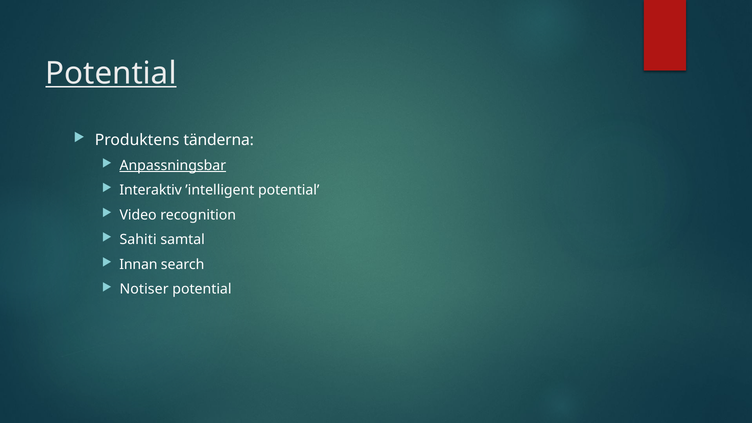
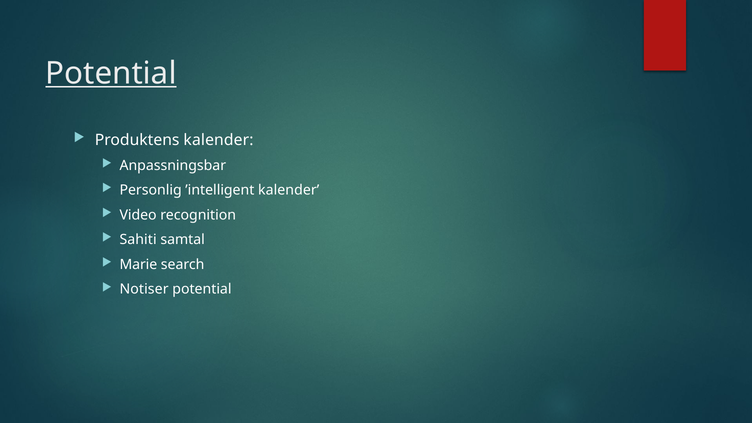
Produktens tänderna: tänderna -> kalender (219, 140)
Anpassningsbar underline: present -> none (173, 166)
Interaktiv: Interaktiv -> Personlig (151, 190)
’intelligent potential: potential -> kalender (289, 190)
Innan: Innan -> Marie (138, 265)
